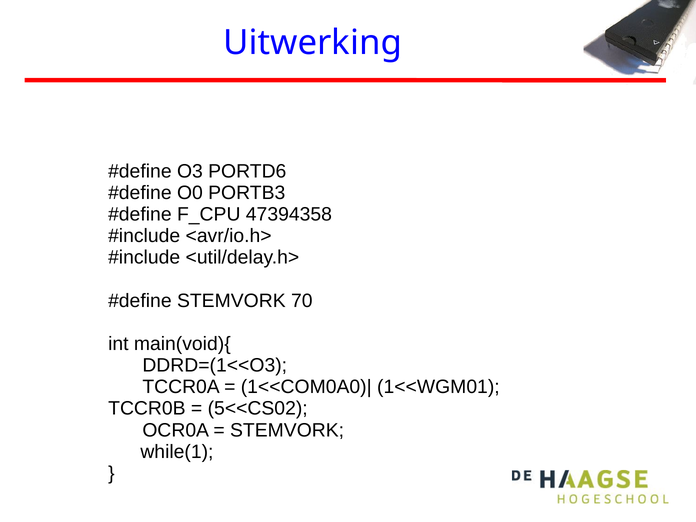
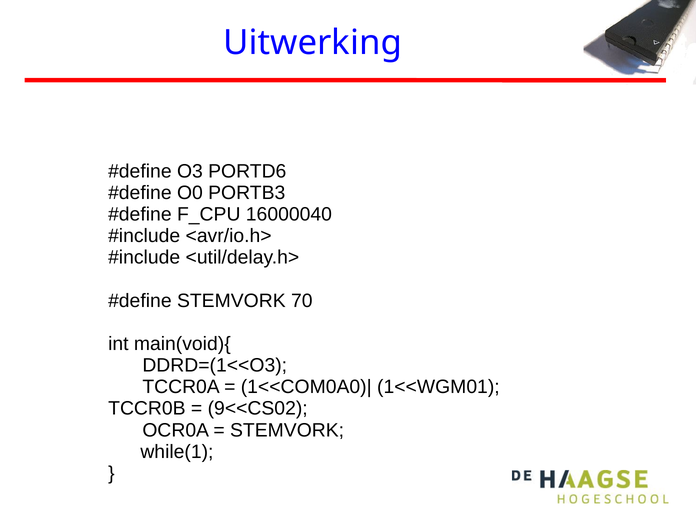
47394358: 47394358 -> 16000040 (289, 214)
5<<CS02: 5<<CS02 -> 9<<CS02 (258, 409)
